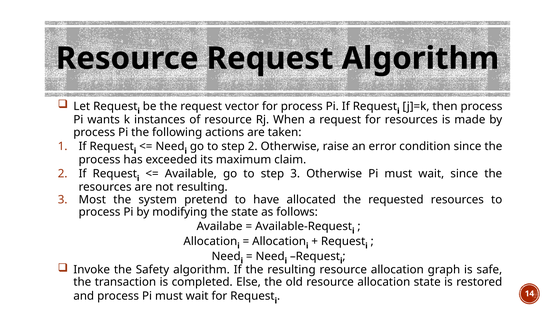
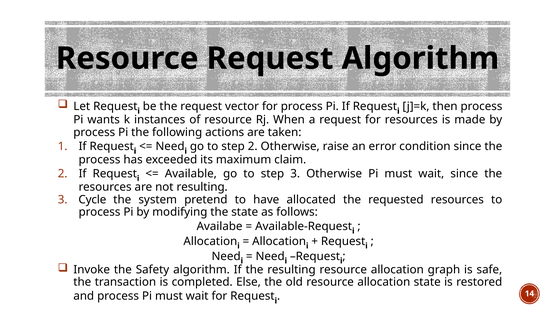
Most: Most -> Cycle (92, 200)
